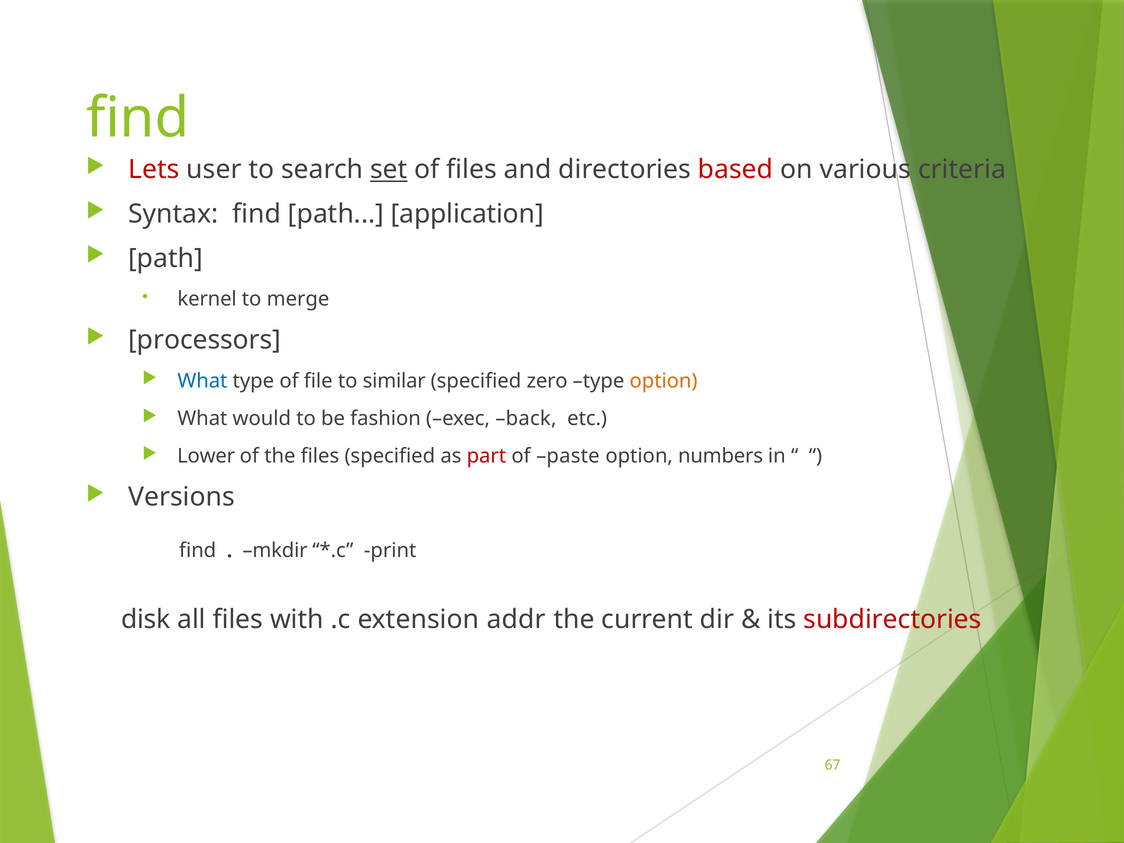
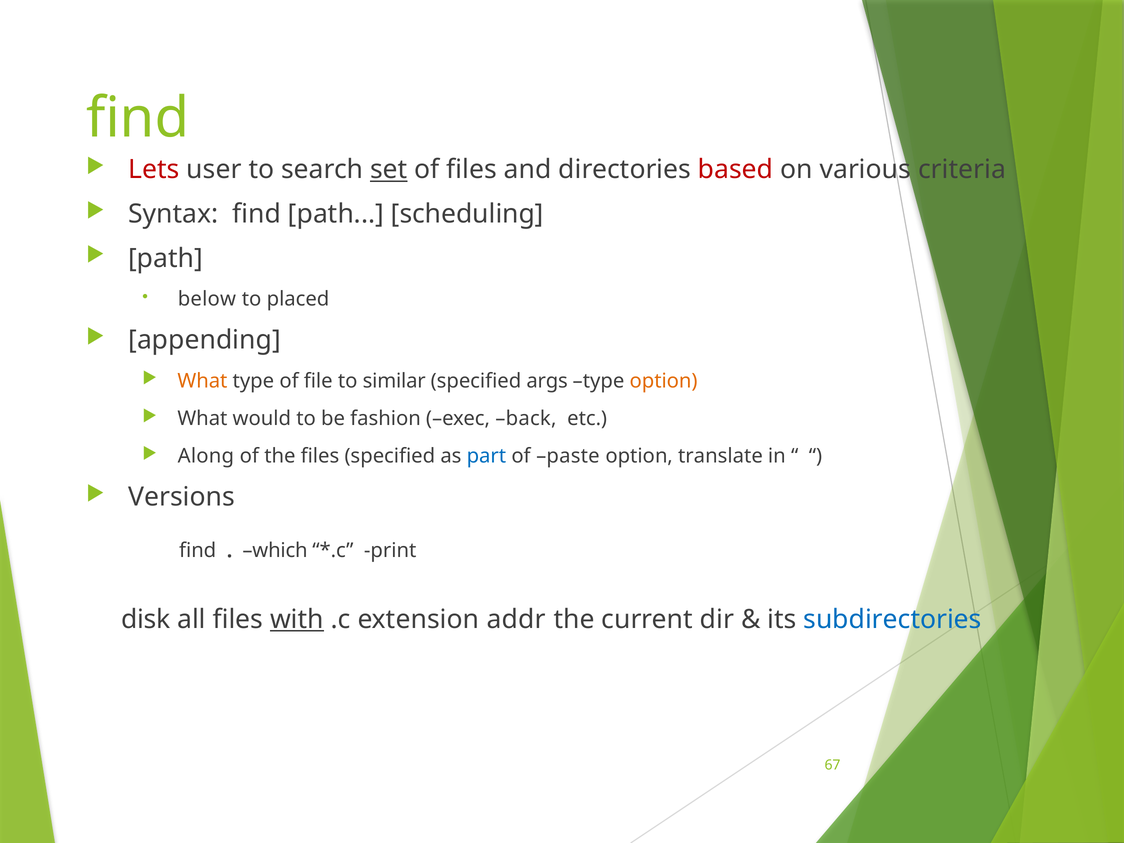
application: application -> scheduling (467, 214)
kernel: kernel -> below (207, 299)
merge: merge -> placed (298, 299)
processors: processors -> appending (205, 340)
What colour: blue -> orange (202, 381)
zero: zero -> args (547, 381)
Lower: Lower -> Along (206, 456)
part colour: red -> blue (486, 456)
numbers: numbers -> translate (720, 456)
mkdir: mkdir -> which (275, 551)
with underline: none -> present (297, 620)
subdirectories colour: red -> blue (892, 620)
